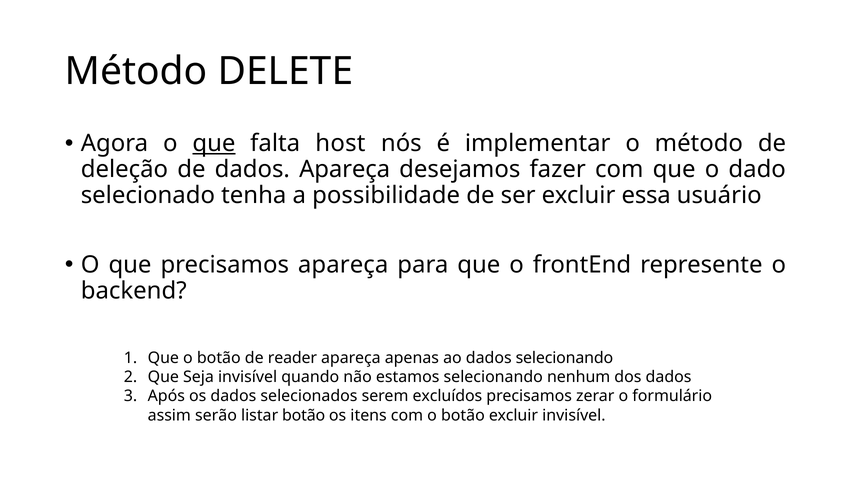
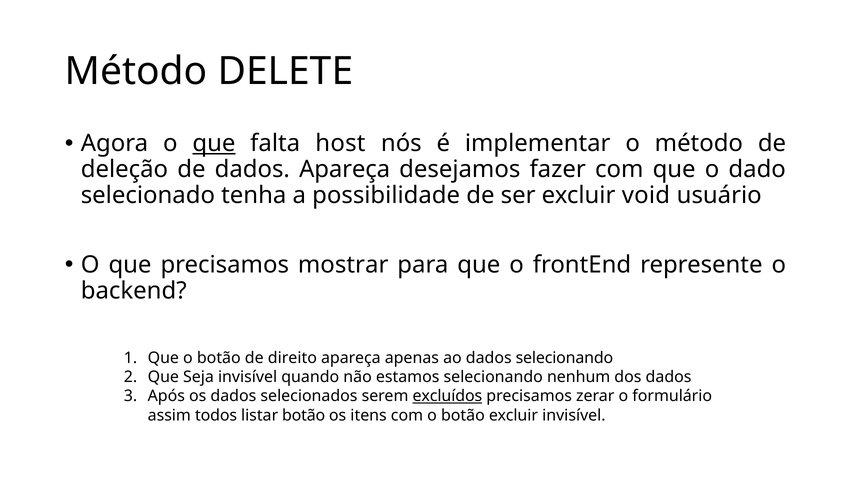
essa: essa -> void (646, 195)
precisamos apareça: apareça -> mostrar (343, 265)
reader: reader -> direito (292, 358)
excluídos underline: none -> present (447, 396)
serão: serão -> todos (216, 415)
